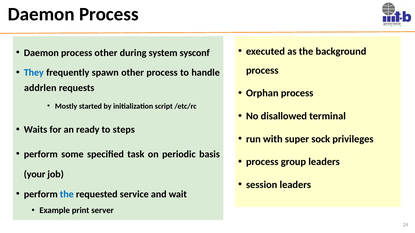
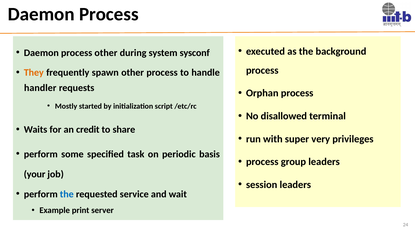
They colour: blue -> orange (34, 73)
addrlen: addrlen -> handler (40, 88)
ready: ready -> credit (88, 130)
steps: steps -> share (124, 130)
sock: sock -> very (321, 139)
